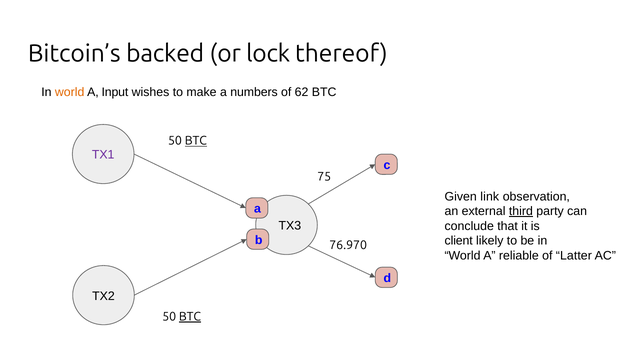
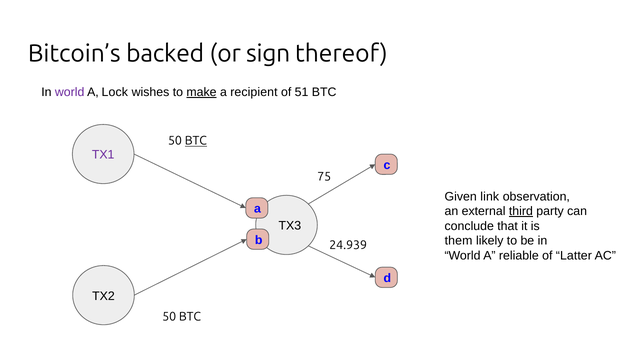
lock: lock -> sign (268, 54)
world colour: orange -> purple (70, 92)
Input: Input -> Lock (115, 92)
make underline: none -> present (202, 92)
numbers: numbers -> recipient (254, 92)
62: 62 -> 51 (302, 92)
client: client -> them (459, 241)
76.970: 76.970 -> 24.939 (348, 245)
BTC underline: present -> none (190, 317)
